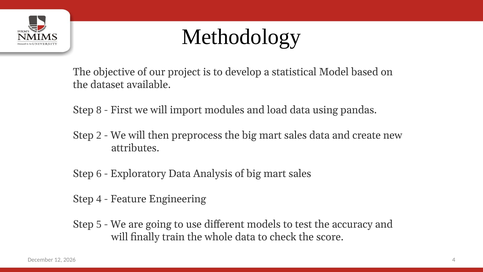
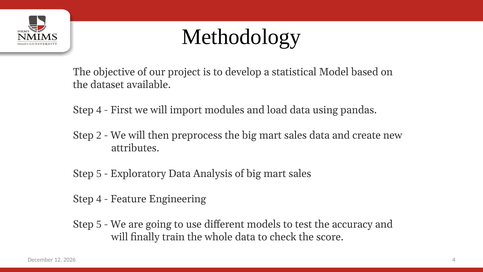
8: 8 -> 4 (99, 110)
6: 6 -> 5 (99, 173)
